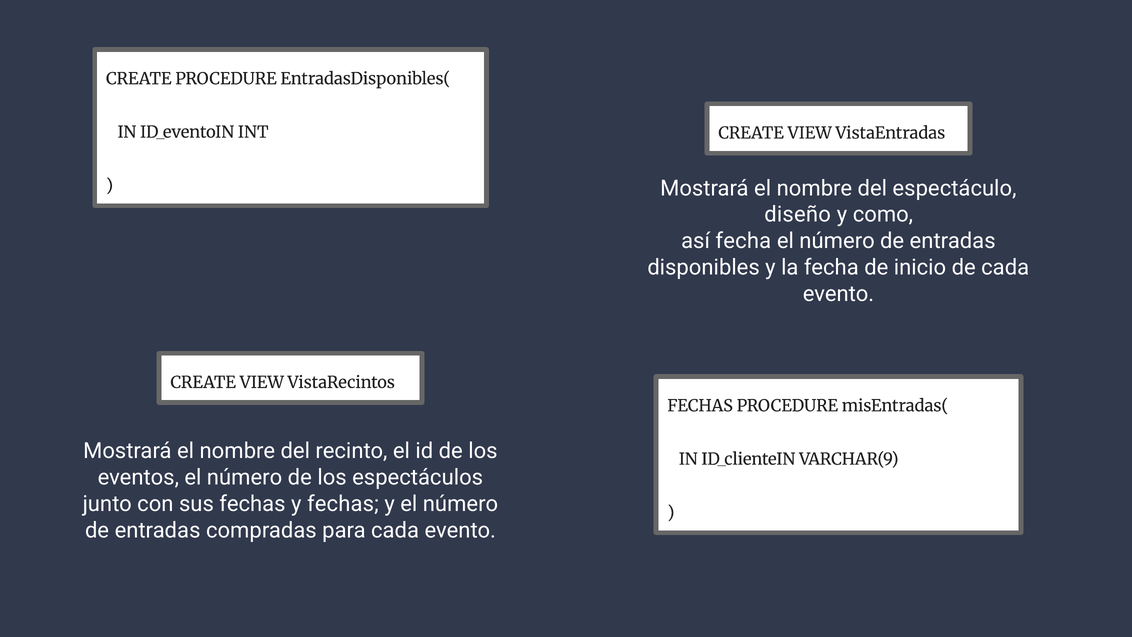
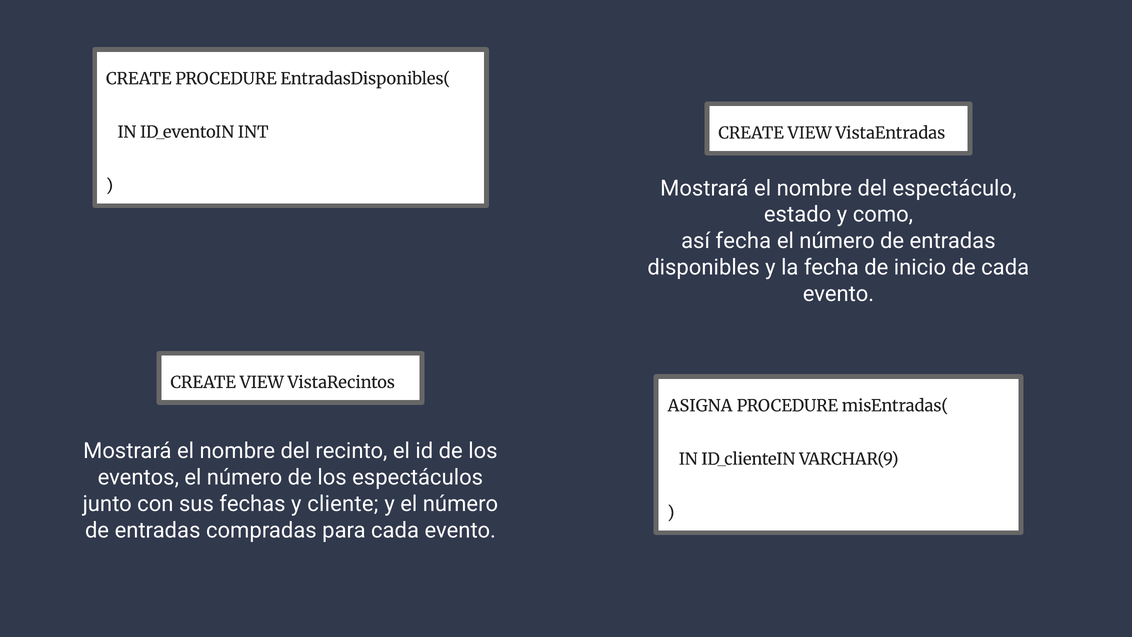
diseño: diseño -> estado (798, 215)
FECHAS: FECHAS -> ASIGNA (700, 406)
y fechas: fechas -> cliente (343, 504)
